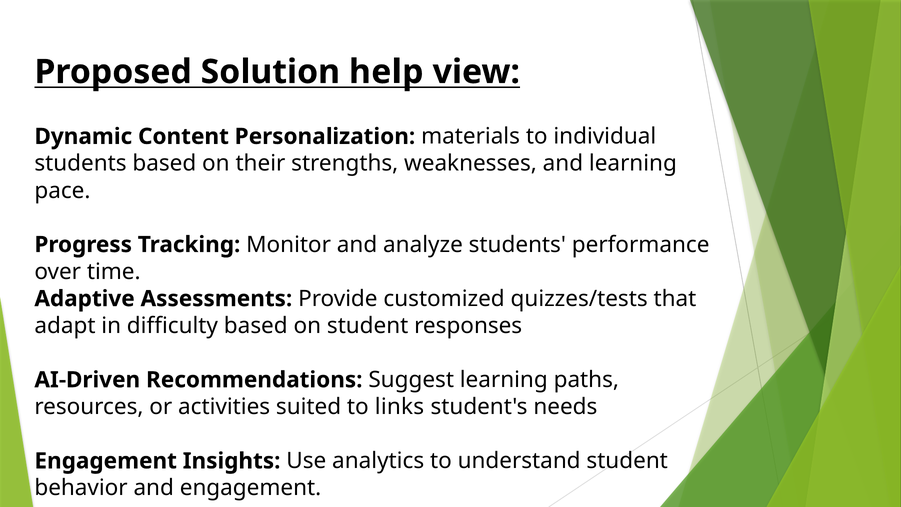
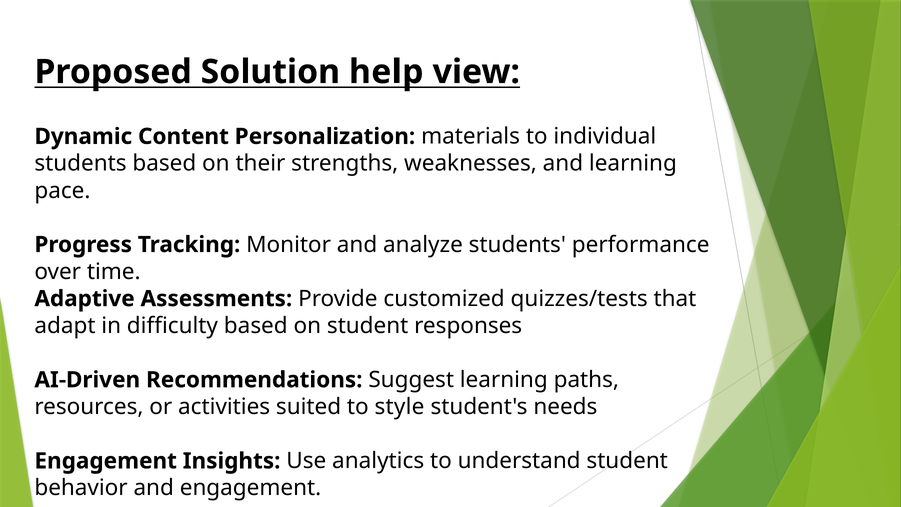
links: links -> style (400, 407)
